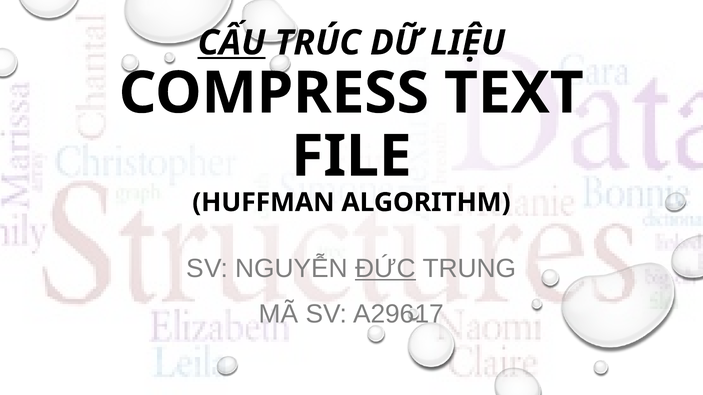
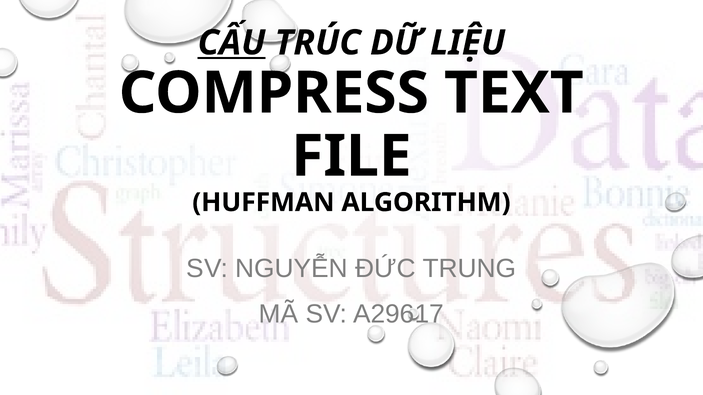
ĐỨC underline: present -> none (386, 269)
